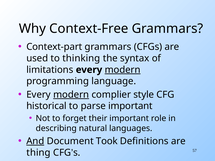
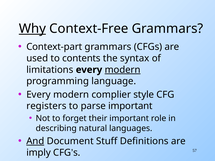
Why underline: none -> present (32, 29)
thinking: thinking -> contents (81, 58)
modern underline: present -> none (71, 95)
historical: historical -> registers (46, 106)
Took: Took -> Stuff (107, 141)
thing: thing -> imply (39, 153)
